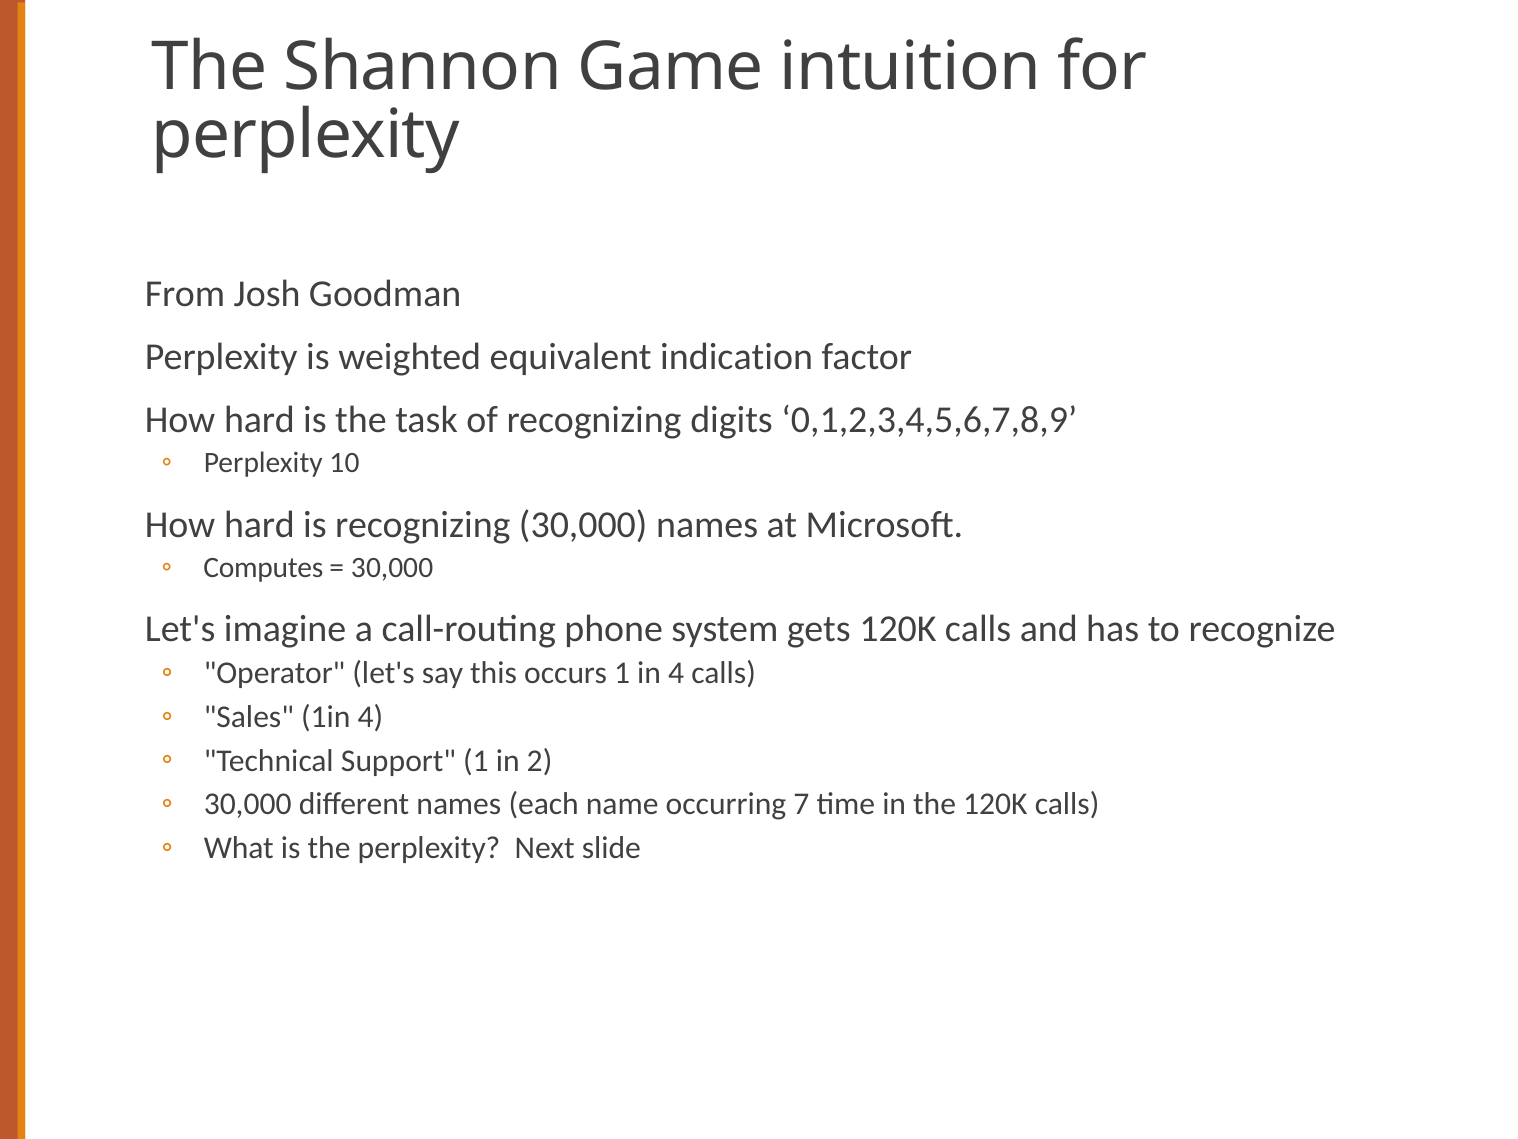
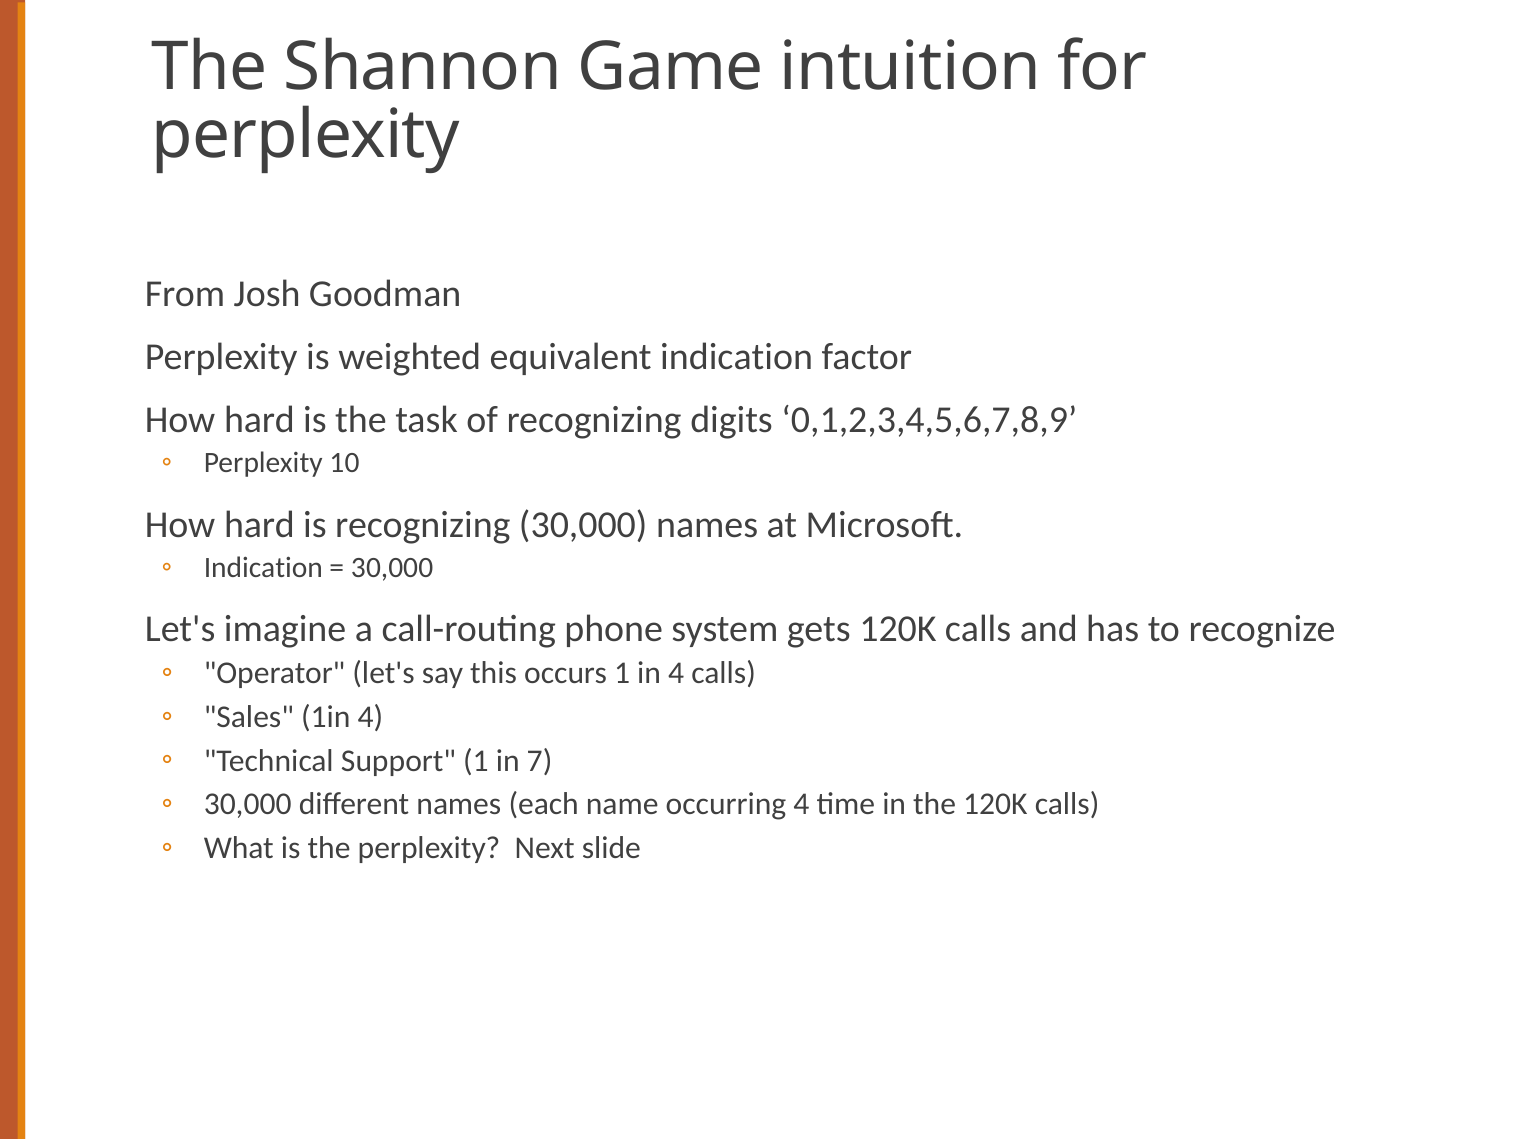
Computes: Computes -> Indication (263, 567)
2: 2 -> 7 (540, 760)
occurring 7: 7 -> 4 (801, 804)
